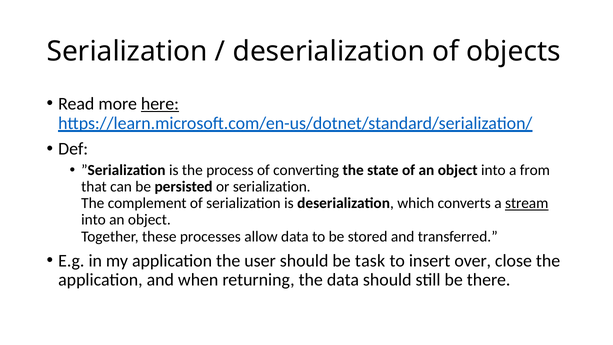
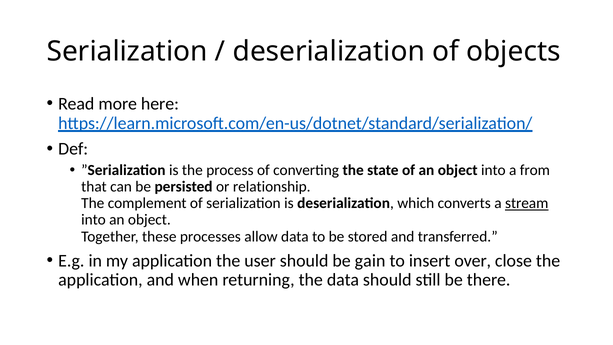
here underline: present -> none (160, 104)
or serialization: serialization -> relationship (272, 187)
task: task -> gain (370, 261)
